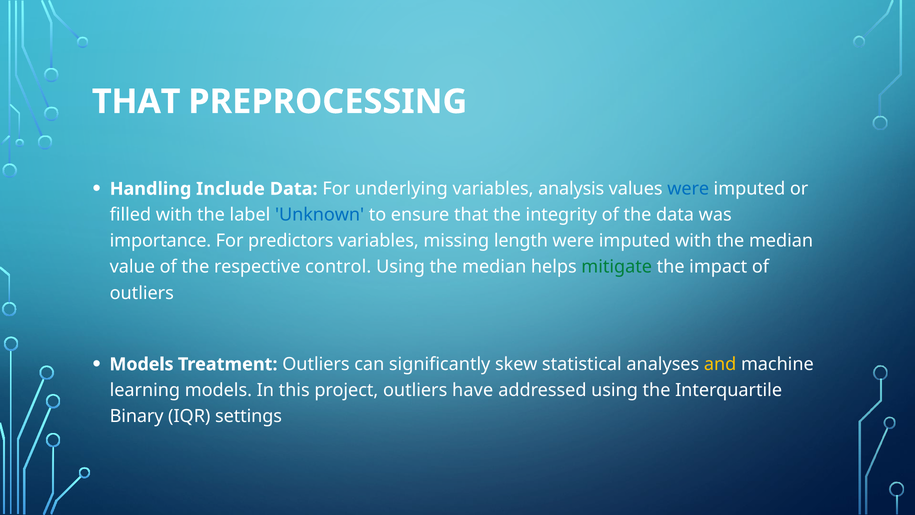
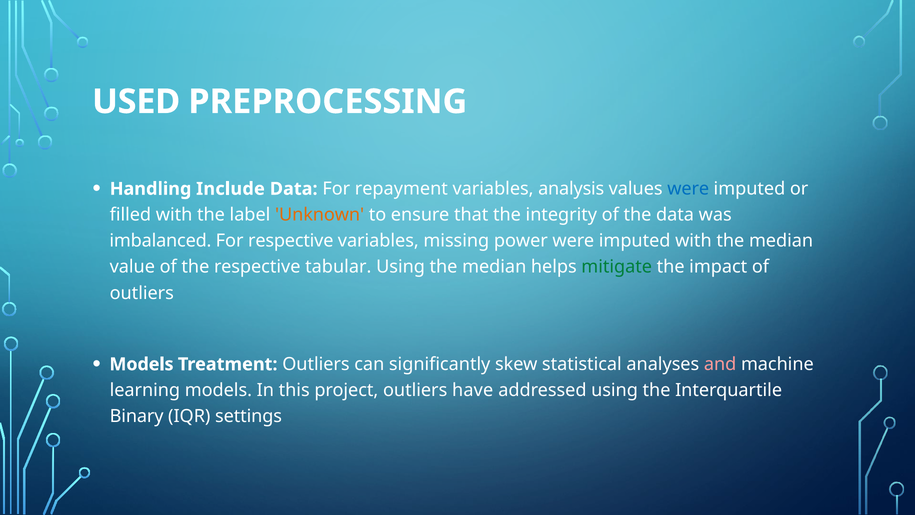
THAT: THAT -> USED (136, 102)
underlying: underlying -> repayment (401, 189)
Unknown colour: blue -> orange (320, 215)
importance: importance -> imbalanced (160, 241)
For predictors: predictors -> respective (291, 241)
length: length -> power (521, 241)
control: control -> tabular (338, 267)
and colour: yellow -> pink (720, 364)
